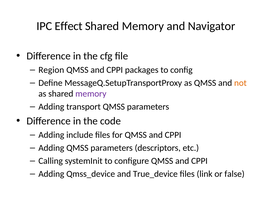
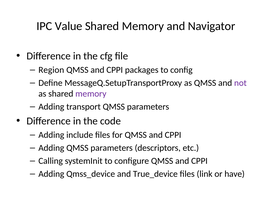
Effect: Effect -> Value (69, 26)
not colour: orange -> purple (240, 83)
false: false -> have (235, 174)
